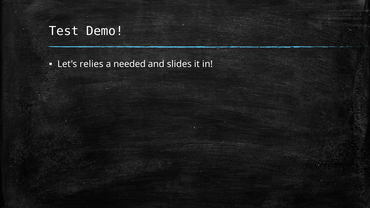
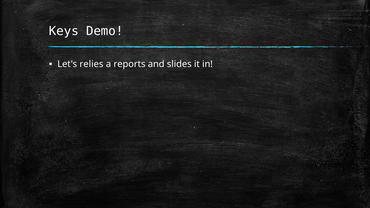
Test: Test -> Keys (64, 31)
needed: needed -> reports (130, 64)
